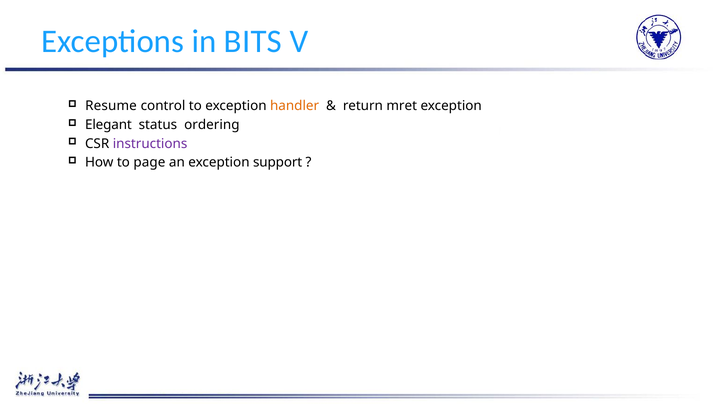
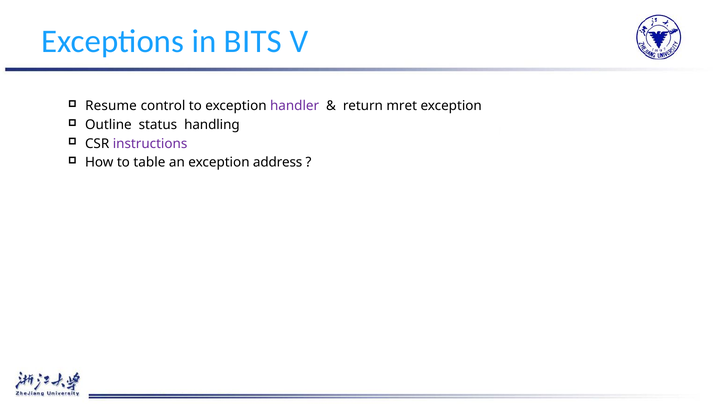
handler colour: orange -> purple (295, 106)
Elegant: Elegant -> Outline (108, 125)
ordering: ordering -> handling (212, 125)
page: page -> table (149, 162)
support: support -> address (278, 162)
